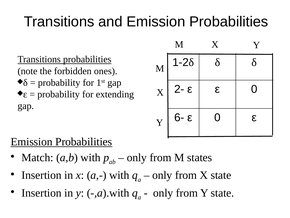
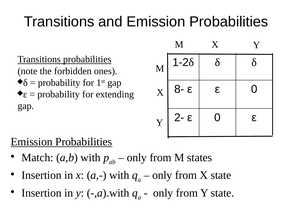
2-: 2- -> 8- (179, 89)
6-: 6- -> 2- (179, 117)
